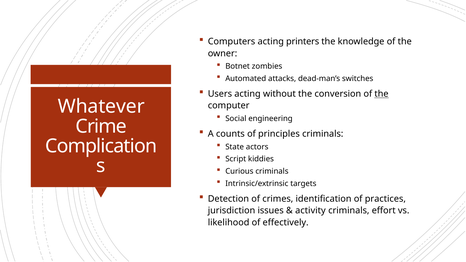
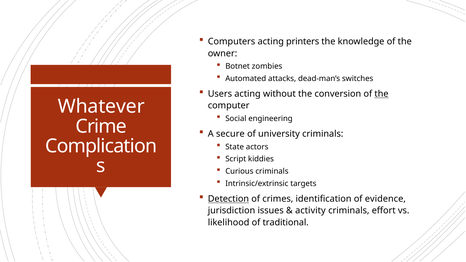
counts: counts -> secure (230, 134)
principles: principles -> university (279, 134)
Detection underline: none -> present (228, 199)
practices: practices -> evidence (385, 199)
effectively: effectively -> traditional (286, 222)
